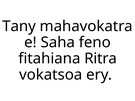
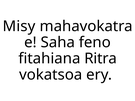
Tany: Tany -> Misy (19, 26)
